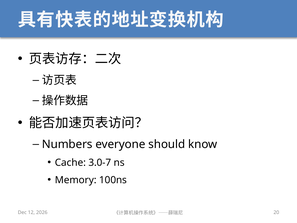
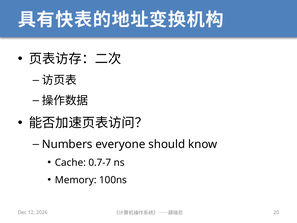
3.0-7: 3.0-7 -> 0.7-7 (100, 162)
